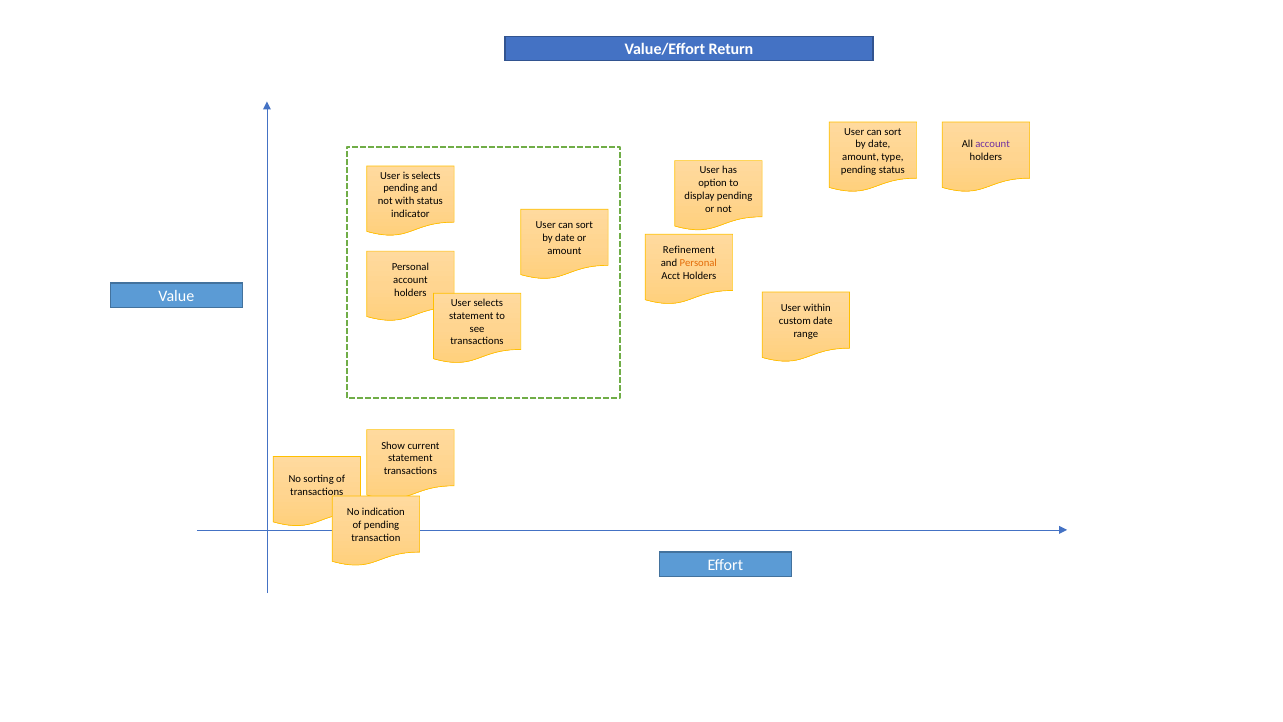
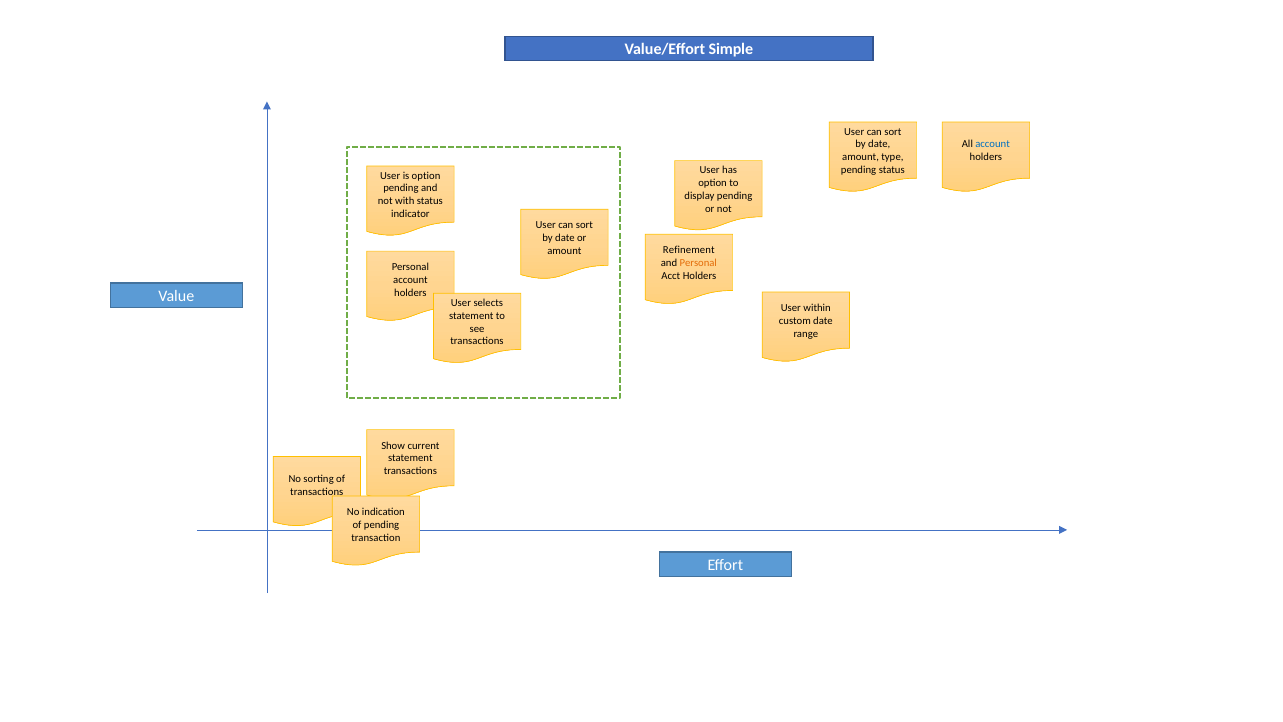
Return: Return -> Simple (731, 50)
account colour: purple -> blue (993, 144)
is selects: selects -> option (426, 176)
